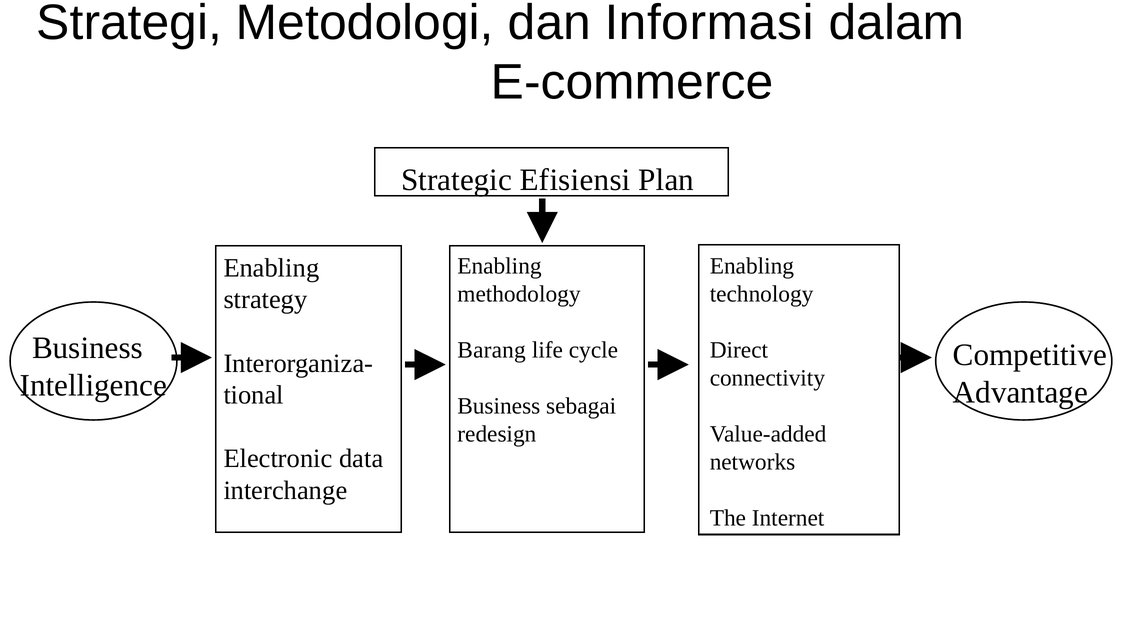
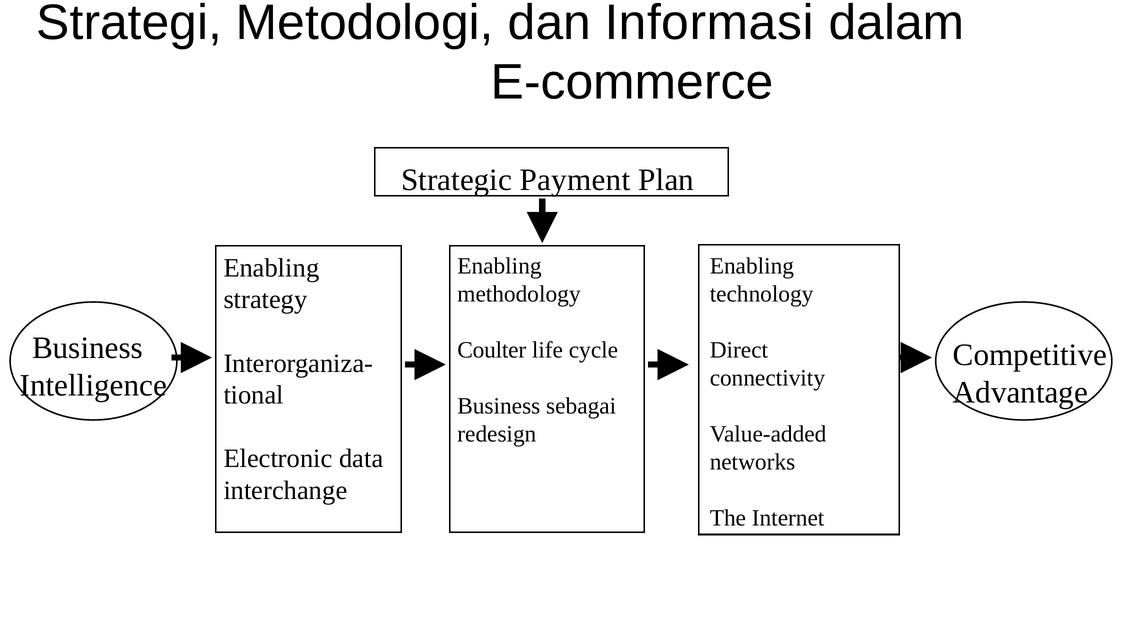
Efisiensi: Efisiensi -> Payment (575, 180)
Barang: Barang -> Coulter (492, 350)
